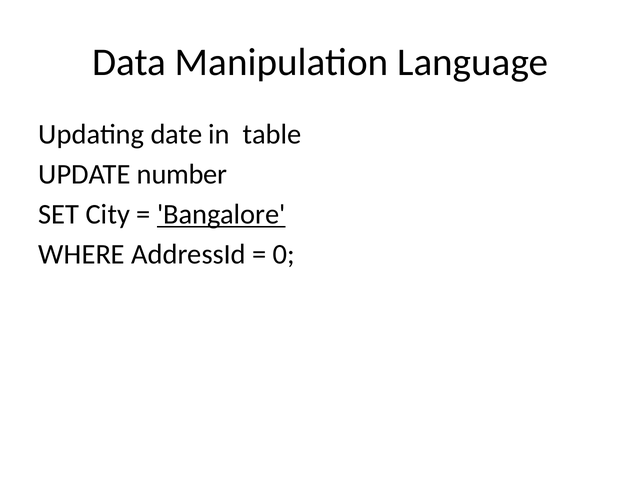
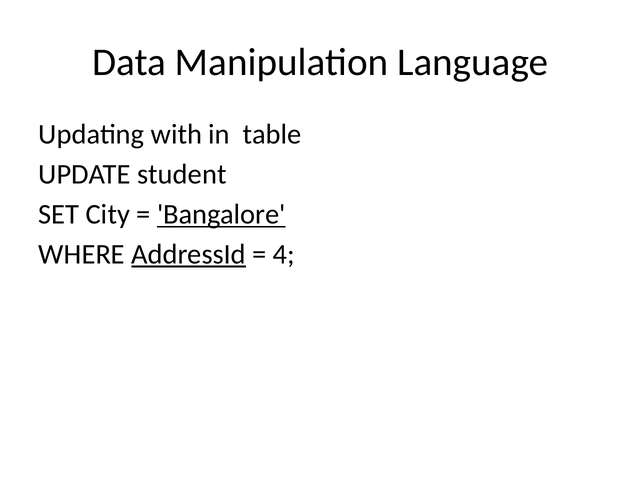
date: date -> with (176, 134)
number: number -> student (182, 174)
AddressId underline: none -> present (189, 254)
0: 0 -> 4 (284, 254)
